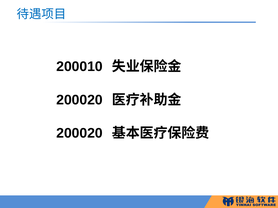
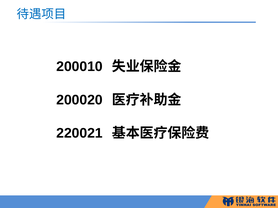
200020: 200020 -> 220021 (80, 133)
